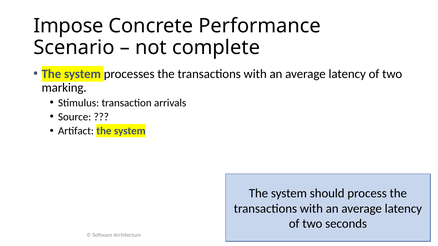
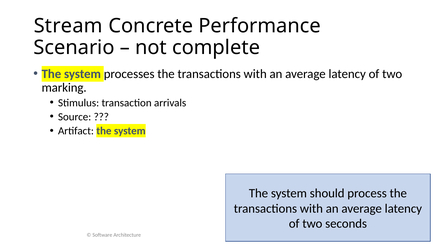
Impose: Impose -> Stream (68, 26)
